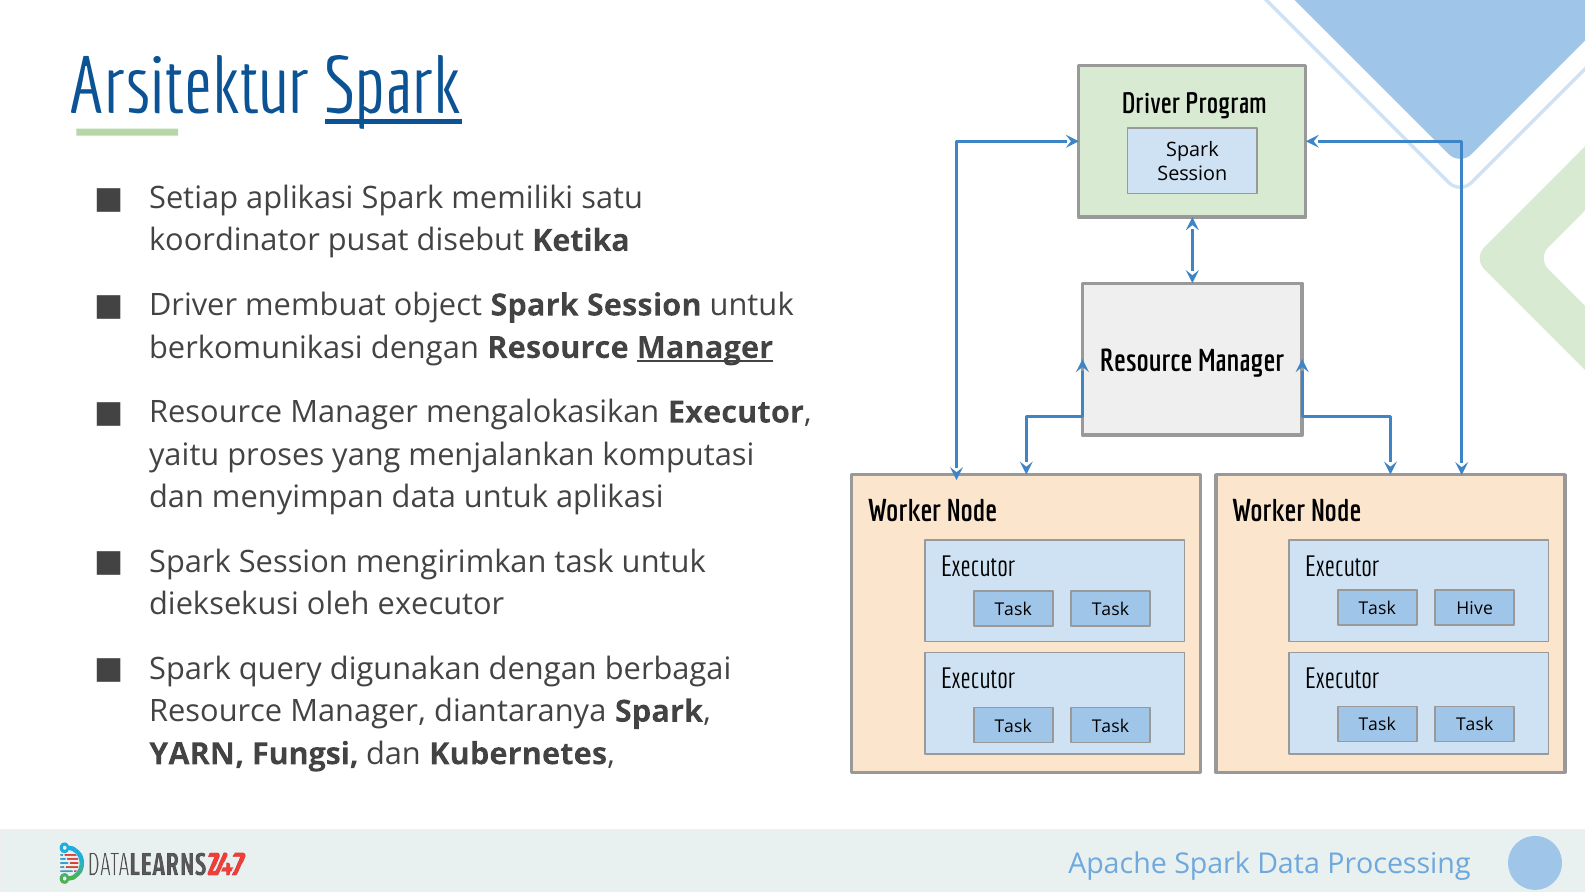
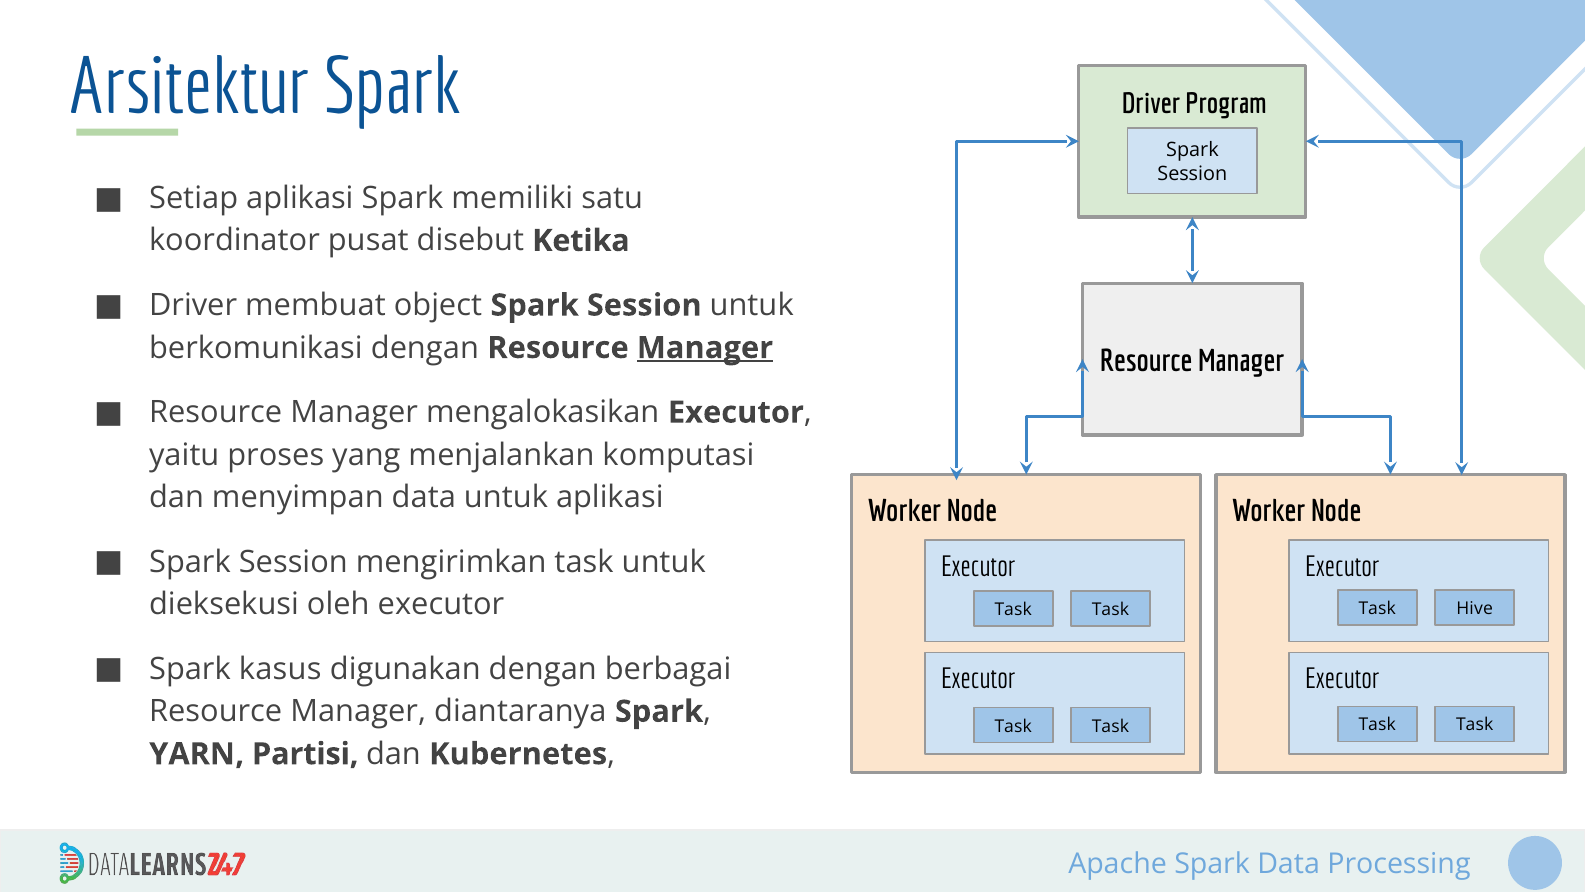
Spark underline: present -> none (393, 87)
query: query -> kasus (280, 669)
Fungsi: Fungsi -> Partisi (305, 754)
